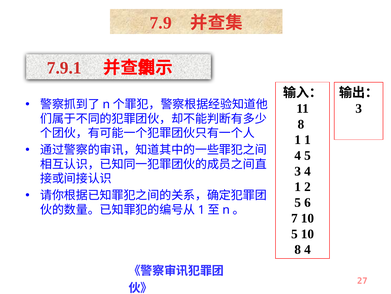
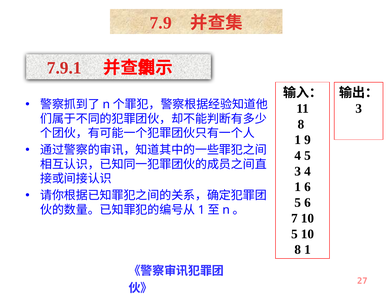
1 1: 1 -> 9 (307, 140)
1 2: 2 -> 6 (307, 186)
4: 4 -> 1 (307, 249)
